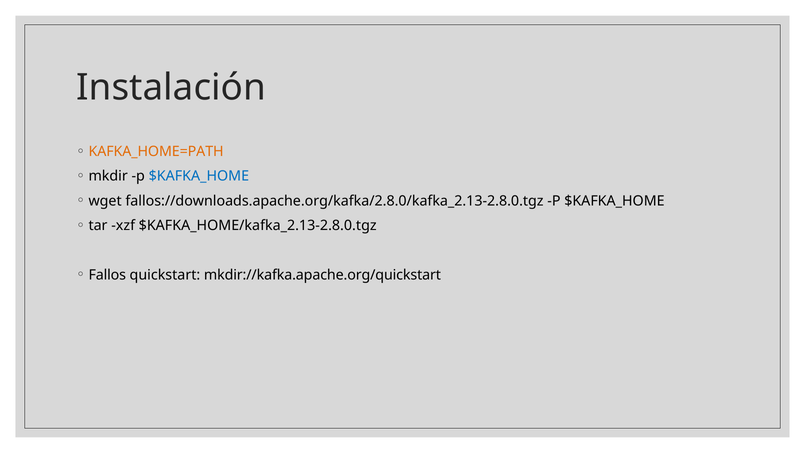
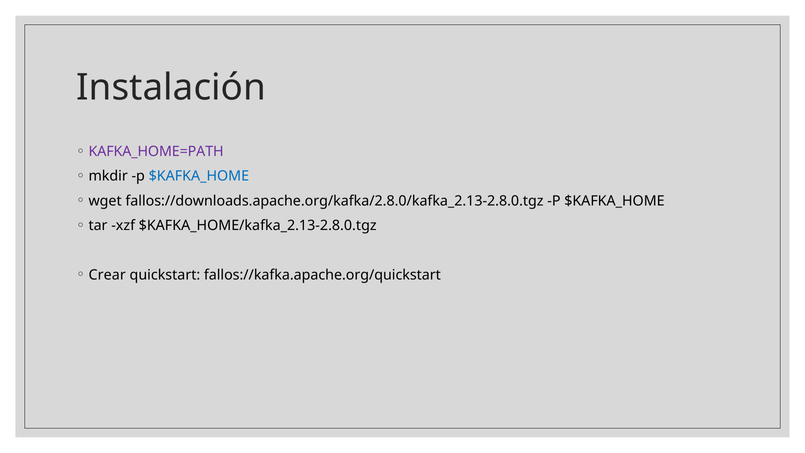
KAFKA_HOME=PATH colour: orange -> purple (156, 151)
Fallos: Fallos -> Crear (107, 275)
mkdir://kafka.apache.org/quickstart: mkdir://kafka.apache.org/quickstart -> fallos://kafka.apache.org/quickstart (322, 275)
